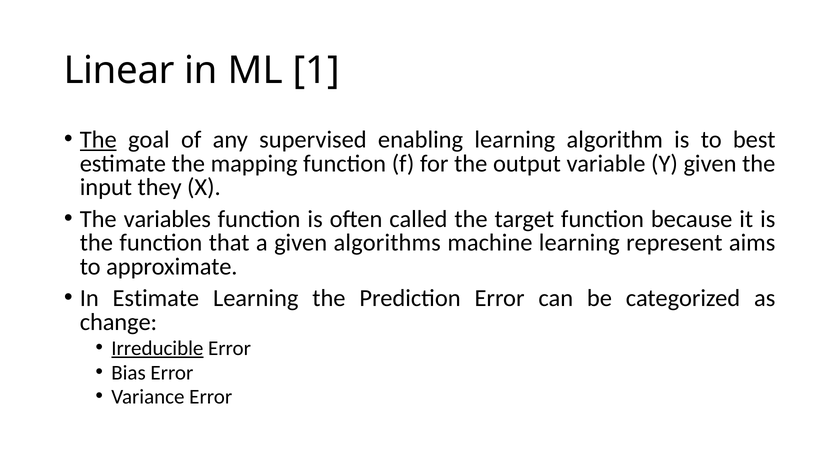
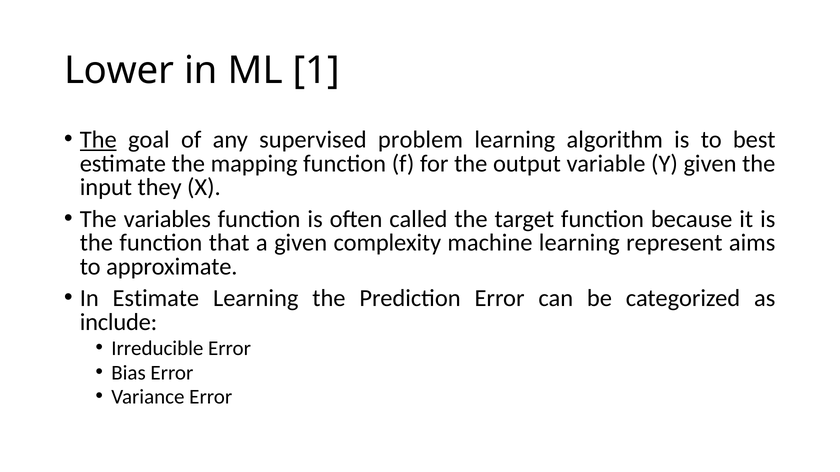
Linear: Linear -> Lower (119, 71)
enabling: enabling -> problem (420, 140)
algorithms: algorithms -> complexity (387, 243)
change: change -> include (118, 322)
Irreducible underline: present -> none (157, 349)
